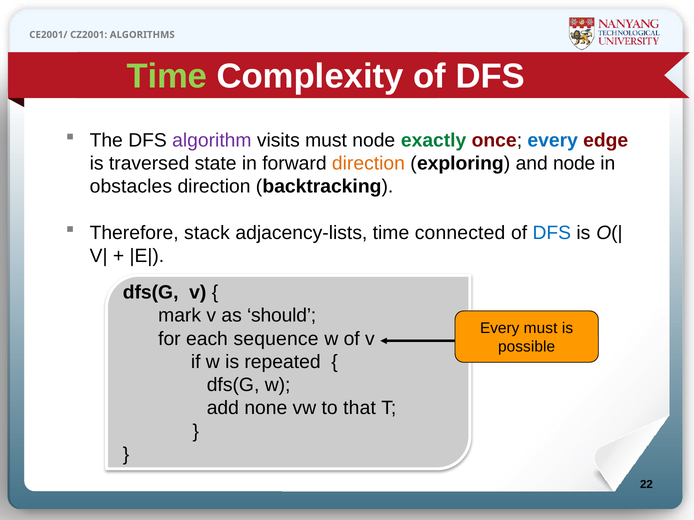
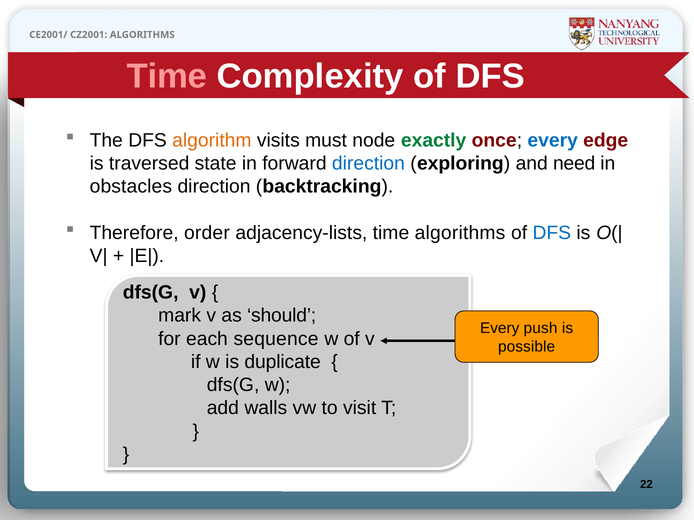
Time colour: light green -> pink (167, 77)
algorithm colour: purple -> orange (212, 140)
direction colour: orange -> blue (368, 164)
and node: node -> need (574, 164)
stack: stack -> order (207, 233)
time connected: connected -> algorithms (460, 233)
Every must: must -> push (541, 329)
repeated: repeated -> duplicate (283, 362)
none: none -> walls (266, 408)
that: that -> visit (360, 408)
